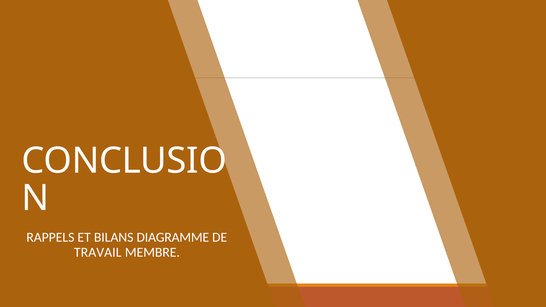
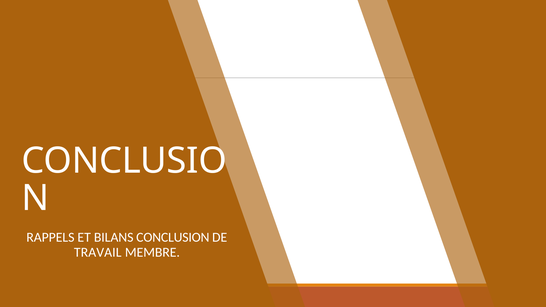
DIAGRAMME: DIAGRAMME -> CONCLUSION (173, 238)
